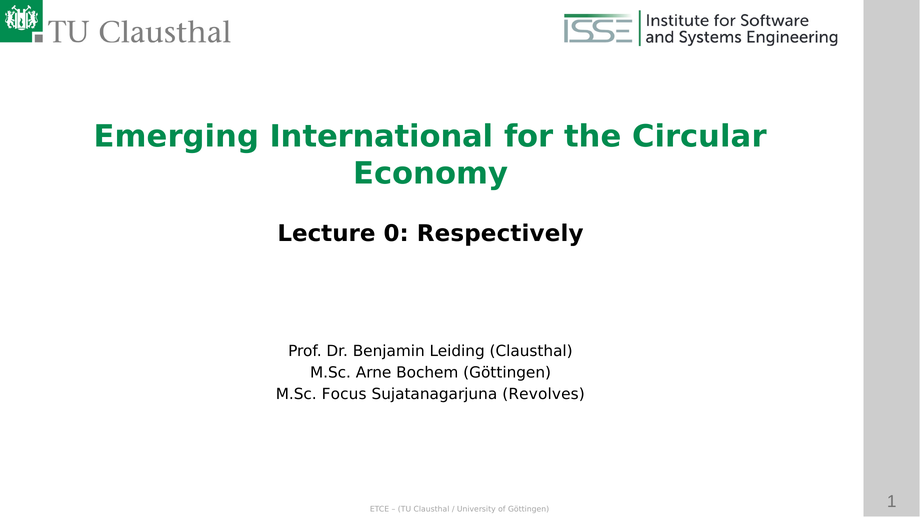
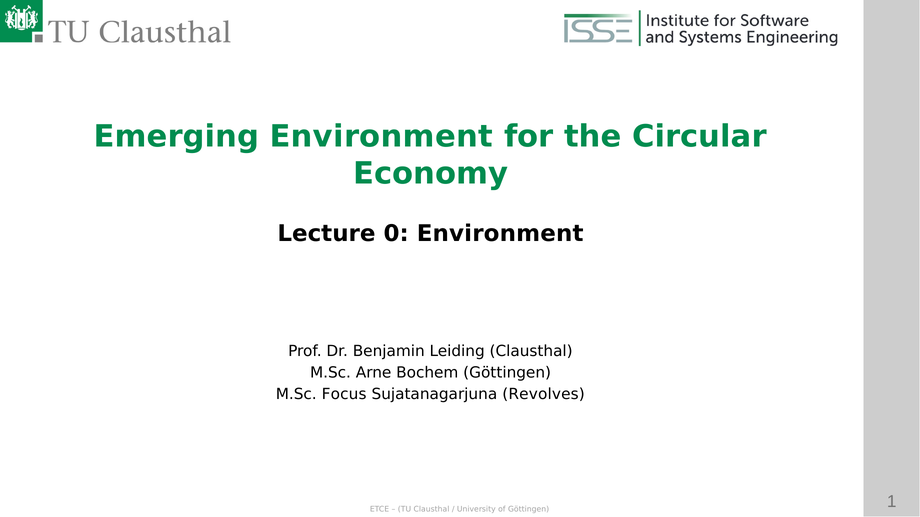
Emerging International: International -> Environment (381, 137)
0 Respectively: Respectively -> Environment (500, 234)
